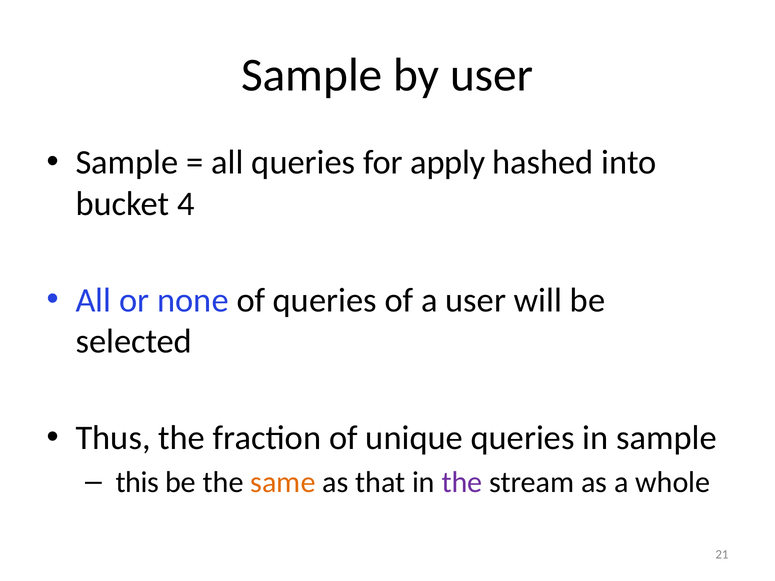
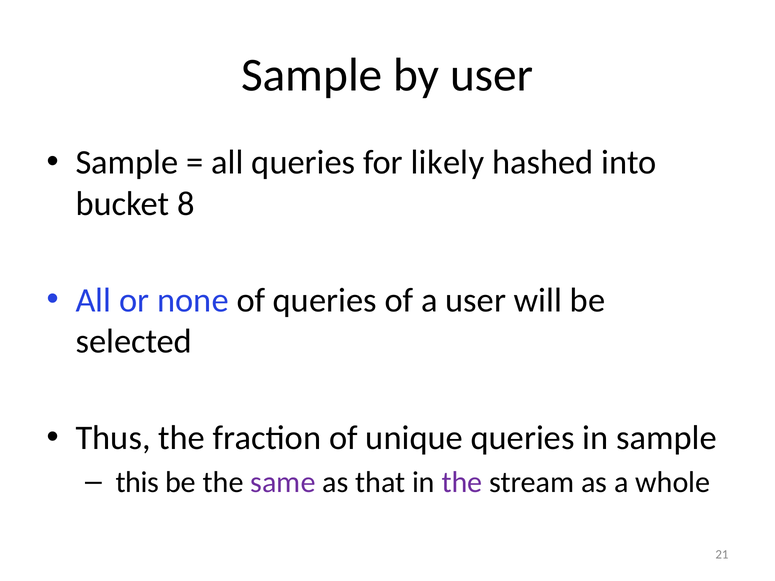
apply: apply -> likely (447, 163)
4: 4 -> 8 (186, 204)
same colour: orange -> purple (283, 483)
